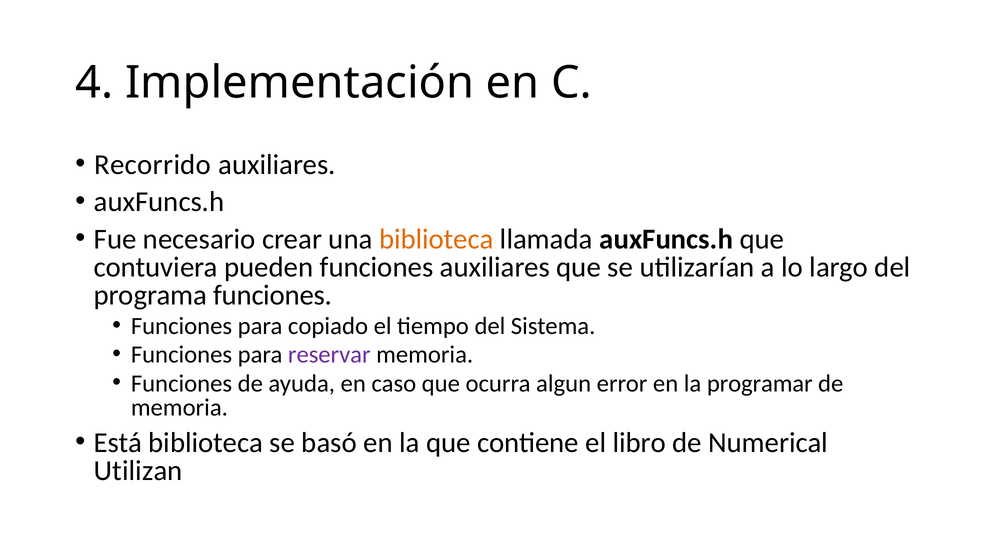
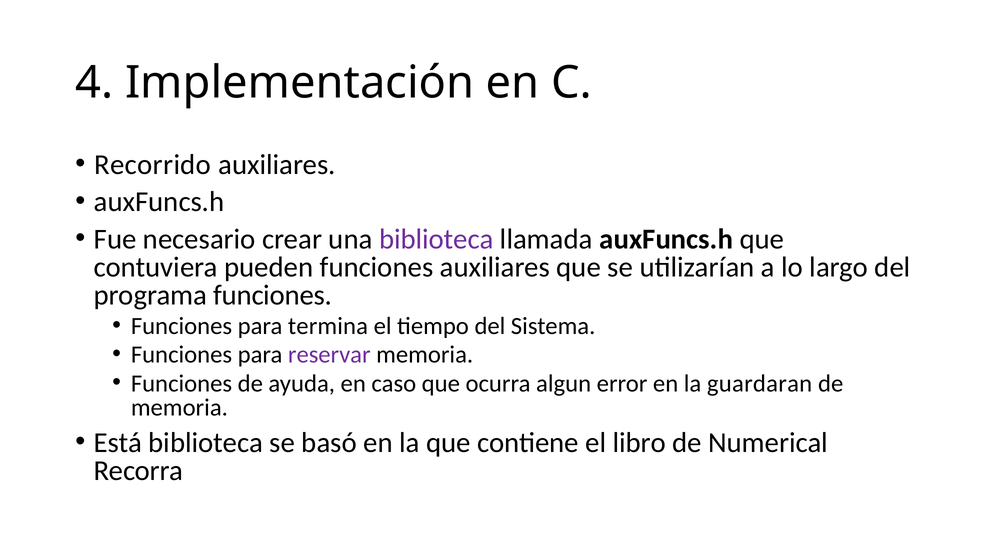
biblioteca colour: orange -> purple (436, 239)
copiado: copiado -> termina (328, 326)
programar: programar -> guardaran (760, 383)
Utilizan: Utilizan -> Recorra (138, 470)
